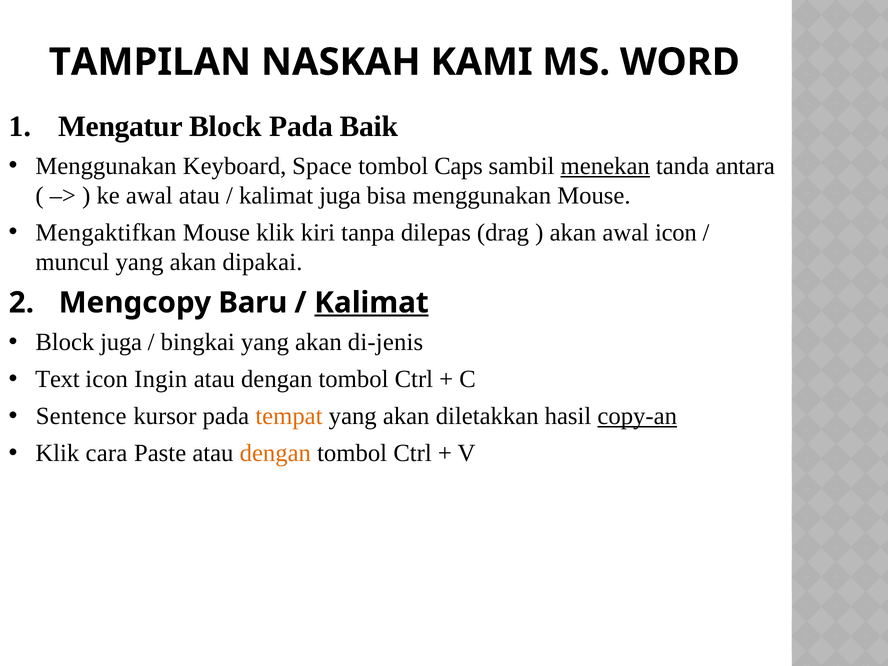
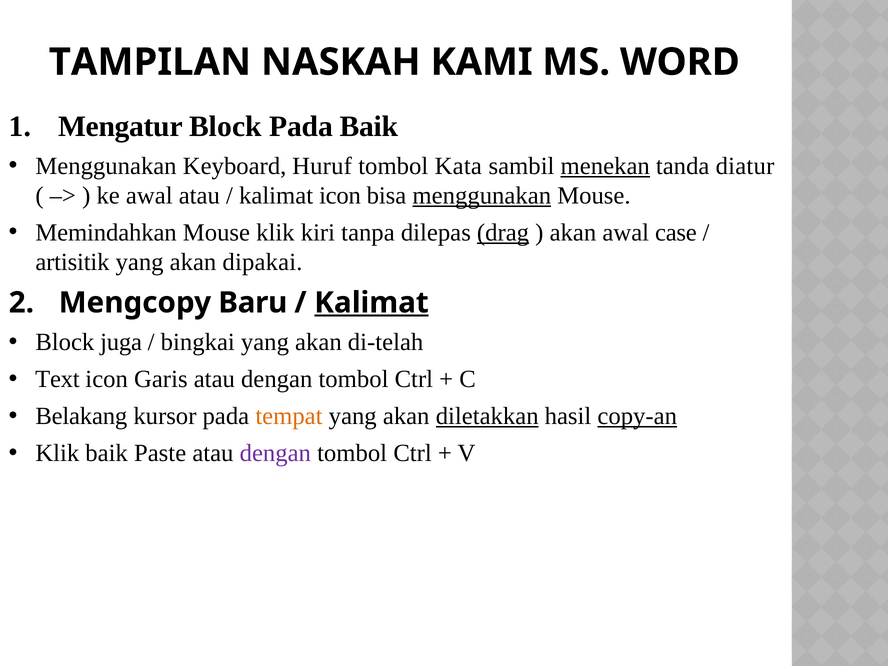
Space: Space -> Huruf (322, 166)
Caps: Caps -> Kata (458, 166)
antara: antara -> diatur (745, 166)
kalimat juga: juga -> icon (340, 196)
menggunakan underline: none -> present (482, 196)
Mengaktifkan: Mengaktifkan -> Memindahkan (106, 233)
drag underline: none -> present (503, 233)
awal icon: icon -> case (676, 233)
muncul: muncul -> artisitik (72, 262)
di-jenis: di-jenis -> di-telah (386, 342)
Ingin: Ingin -> Garis (161, 379)
Sentence: Sentence -> Belakang (81, 416)
diletakkan underline: none -> present (487, 416)
Klik cara: cara -> baik (107, 453)
dengan colour: orange -> purple (275, 453)
